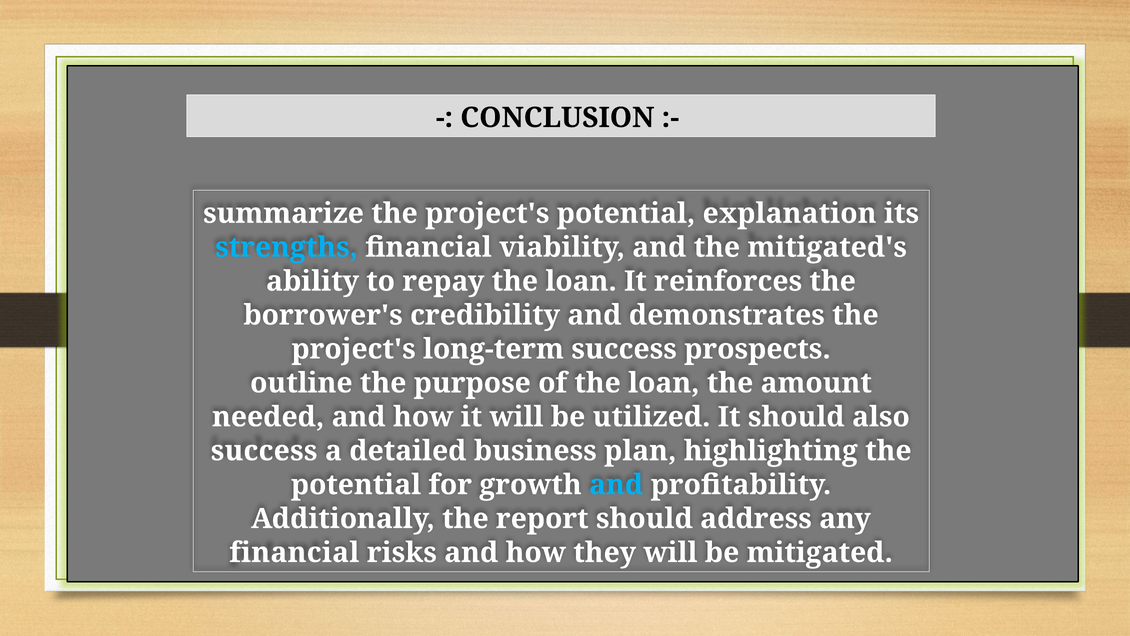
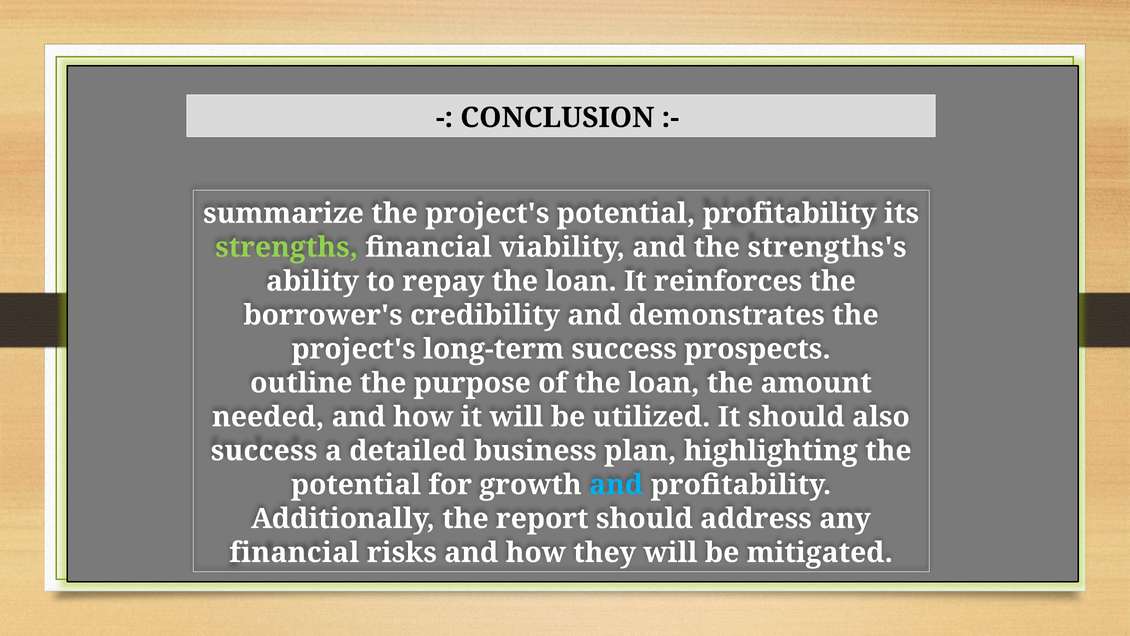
potential explanation: explanation -> profitability (790, 213)
strengths colour: light blue -> light green (287, 247)
mitigated's: mitigated's -> strengths's (827, 247)
